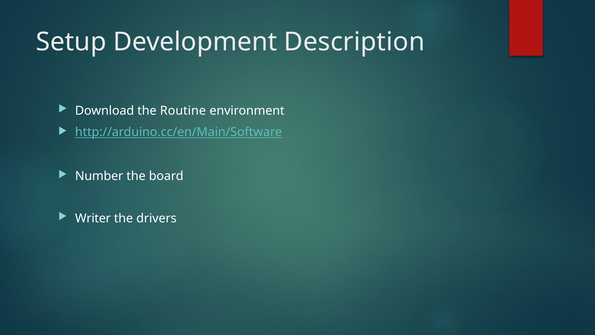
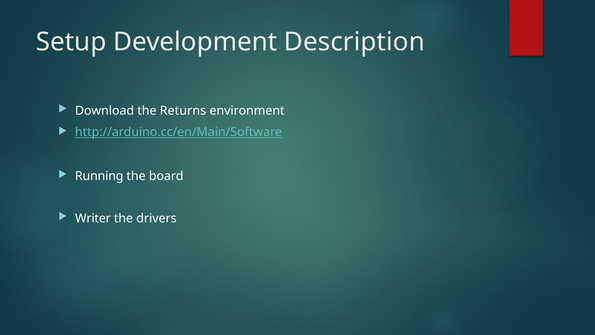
Routine: Routine -> Returns (183, 111)
Number: Number -> Running (99, 176)
